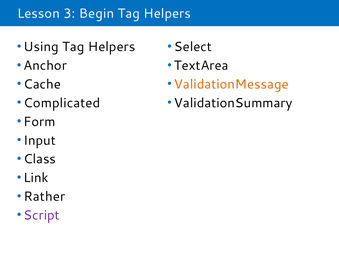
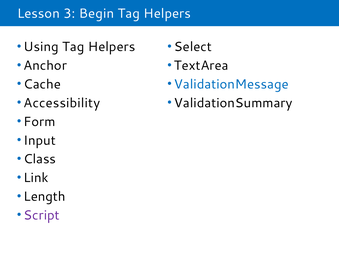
ValidationMessage colour: orange -> blue (231, 84)
Complicated: Complicated -> Accessibility (62, 103)
Rather: Rather -> Length (45, 196)
